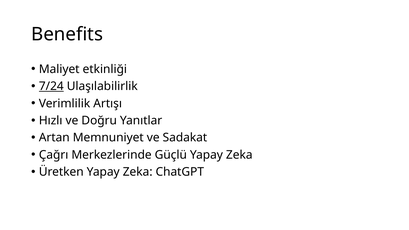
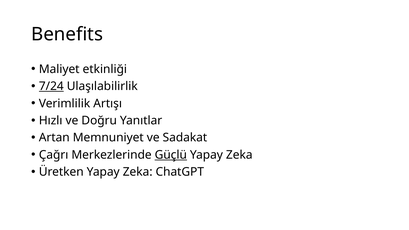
Güçlü underline: none -> present (171, 155)
